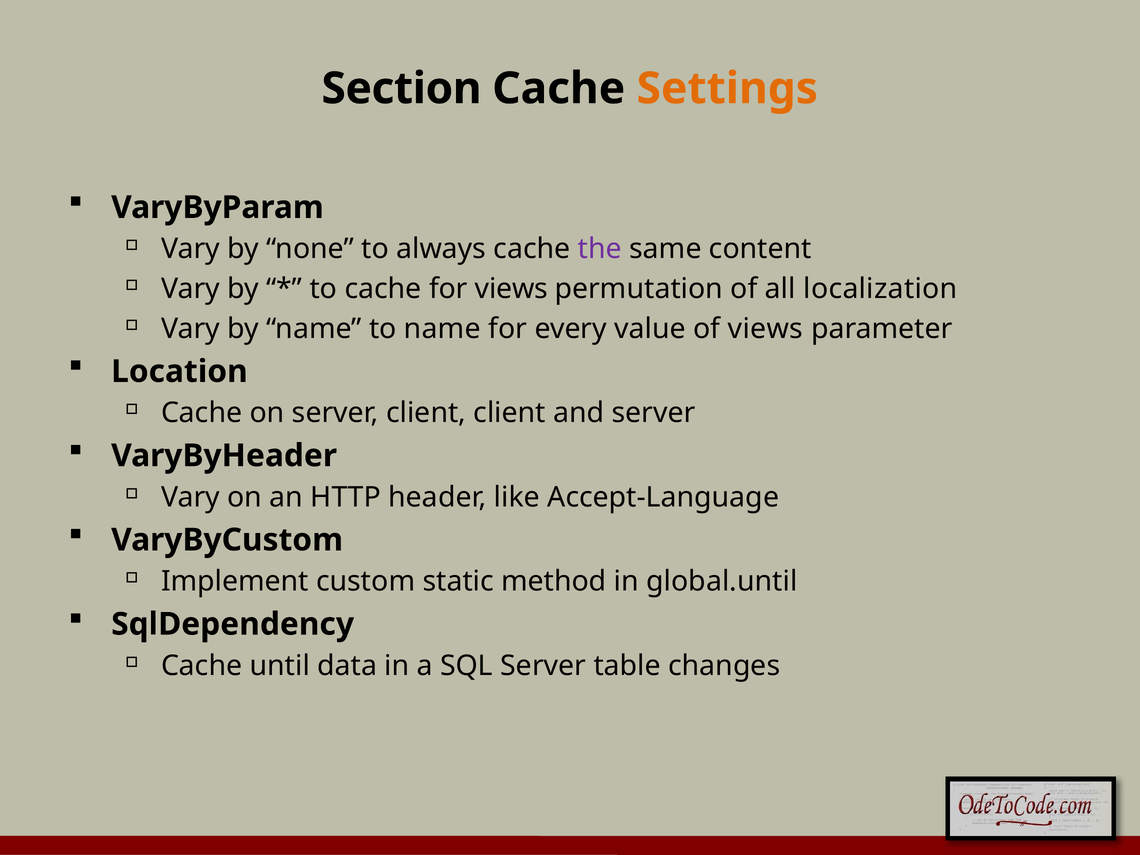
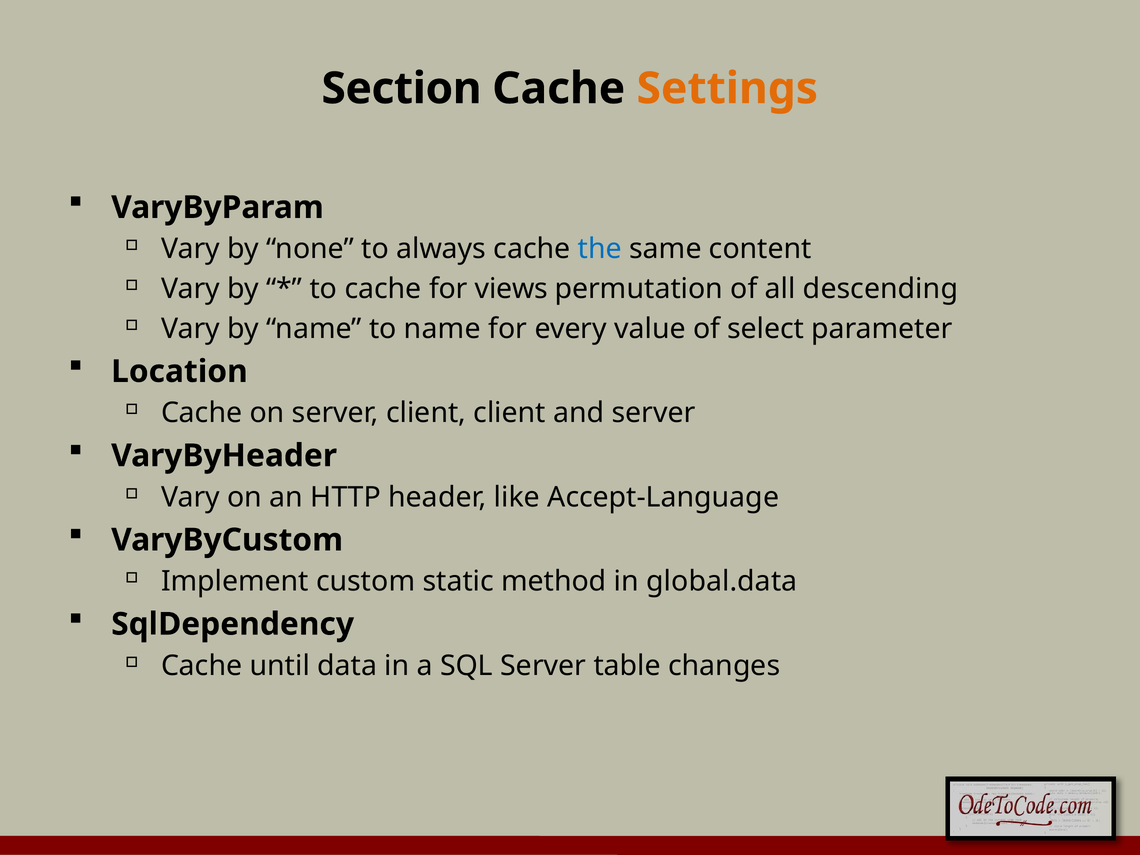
the colour: purple -> blue (600, 249)
localization: localization -> descending (880, 289)
of views: views -> select (766, 329)
global.until: global.until -> global.data (722, 582)
